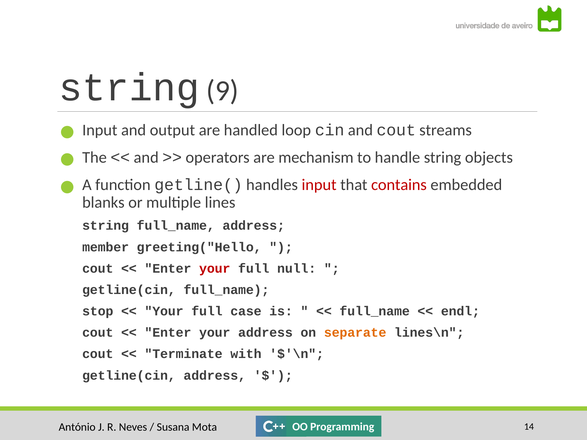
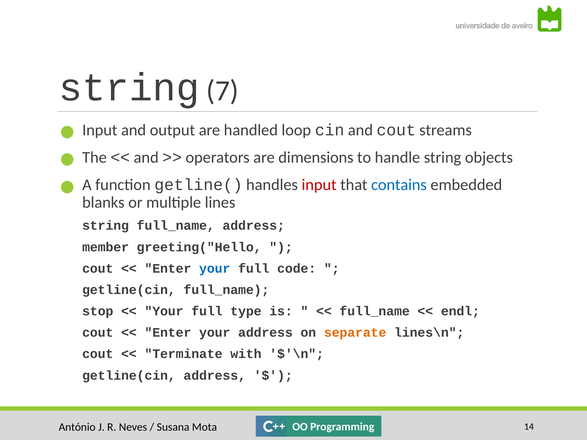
9: 9 -> 7 (222, 91)
mechanism: mechanism -> dimensions (316, 158)
contains colour: red -> blue (399, 185)
your colour: red -> blue (215, 269)
null: null -> code (297, 269)
case: case -> type (246, 311)
